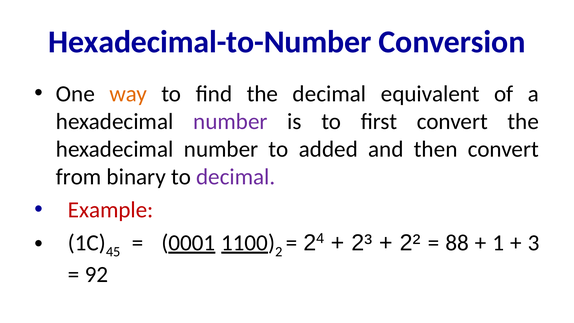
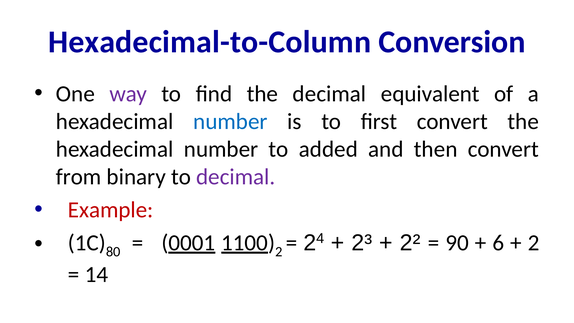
Hexadecimal-to-Number: Hexadecimal-to-Number -> Hexadecimal-to-Column (210, 42)
way colour: orange -> purple (128, 94)
number colour: purple -> blue (230, 121)
45: 45 -> 80 (113, 252)
88: 88 -> 90 (457, 243)
1: 1 -> 6 (498, 243)
3: 3 -> 2 (534, 243)
92: 92 -> 14 (96, 274)
